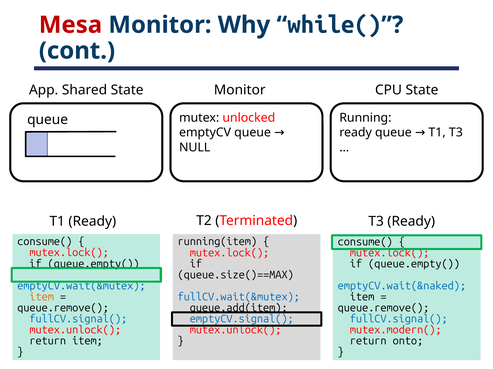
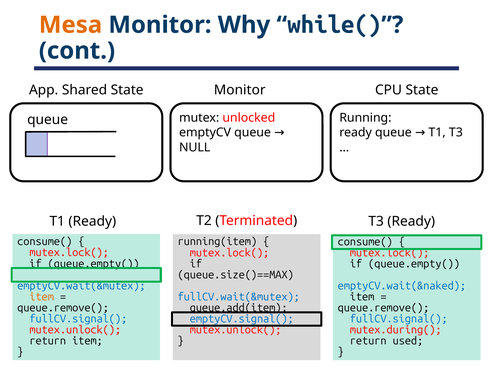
Mesa colour: red -> orange (70, 25)
mutex.modern(: mutex.modern( -> mutex.during( (396, 331)
onto: onto -> used (408, 342)
